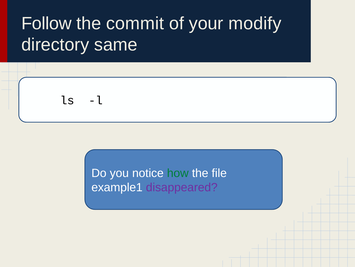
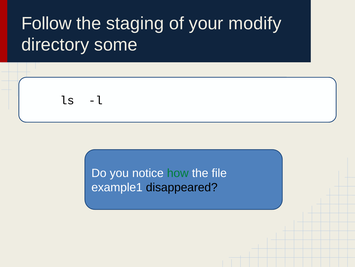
commit: commit -> staging (135, 23)
same: same -> some (116, 45)
disappeared colour: purple -> black (182, 187)
